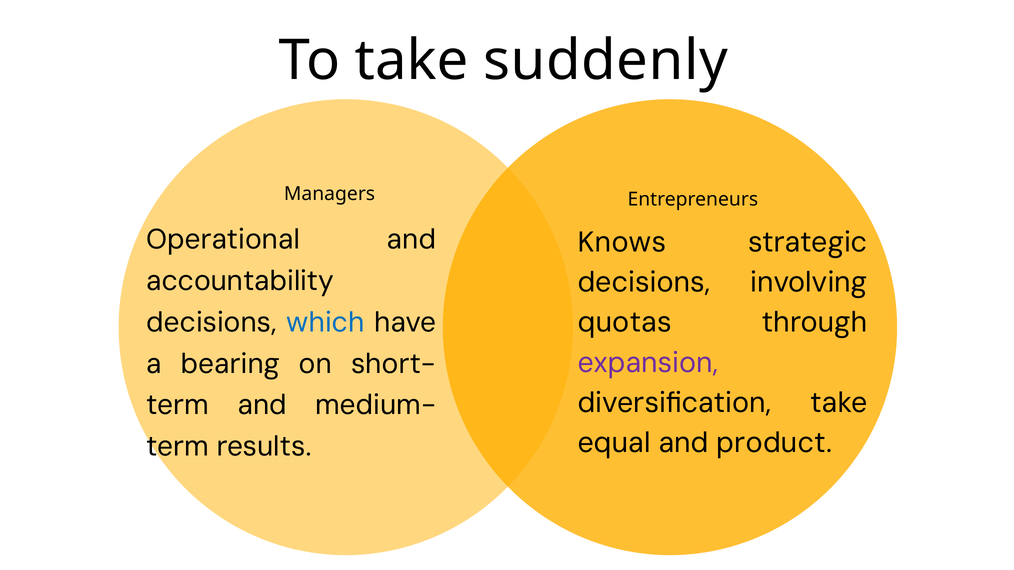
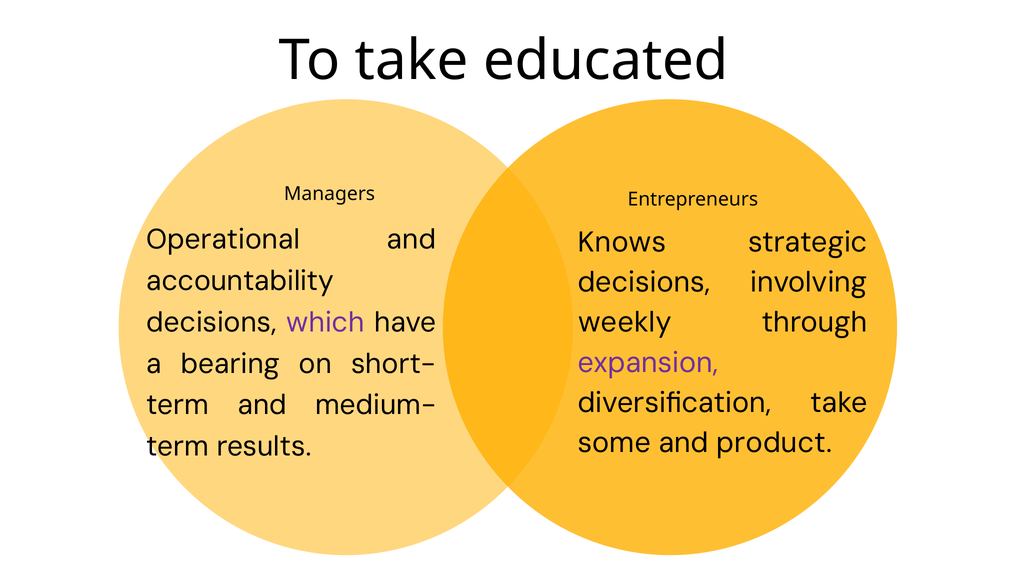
suddenly: suddenly -> educated (606, 60)
quotas: quotas -> weekly (625, 323)
which colour: blue -> purple (325, 323)
equal: equal -> some (614, 443)
